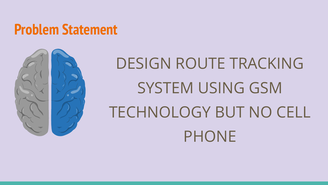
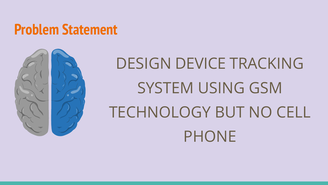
ROUTE: ROUTE -> DEVICE (201, 64)
